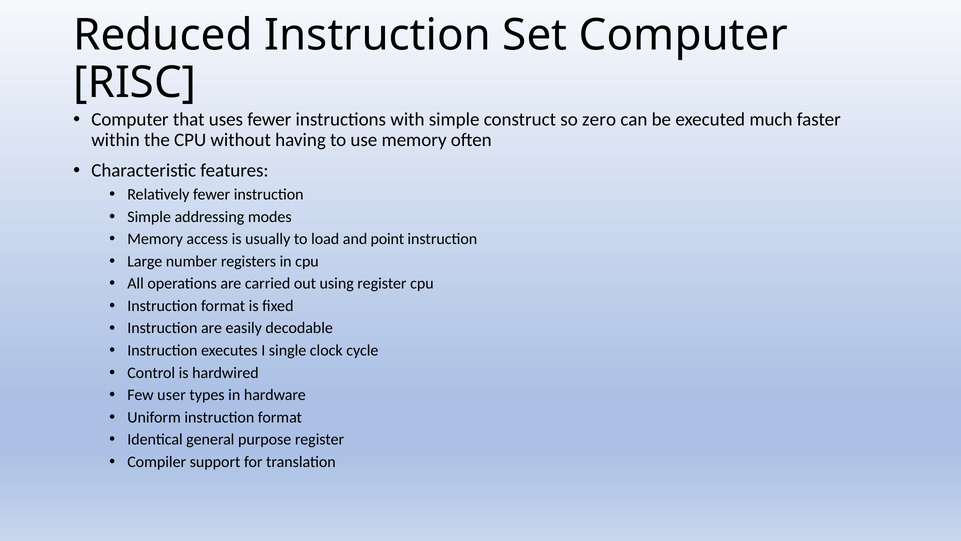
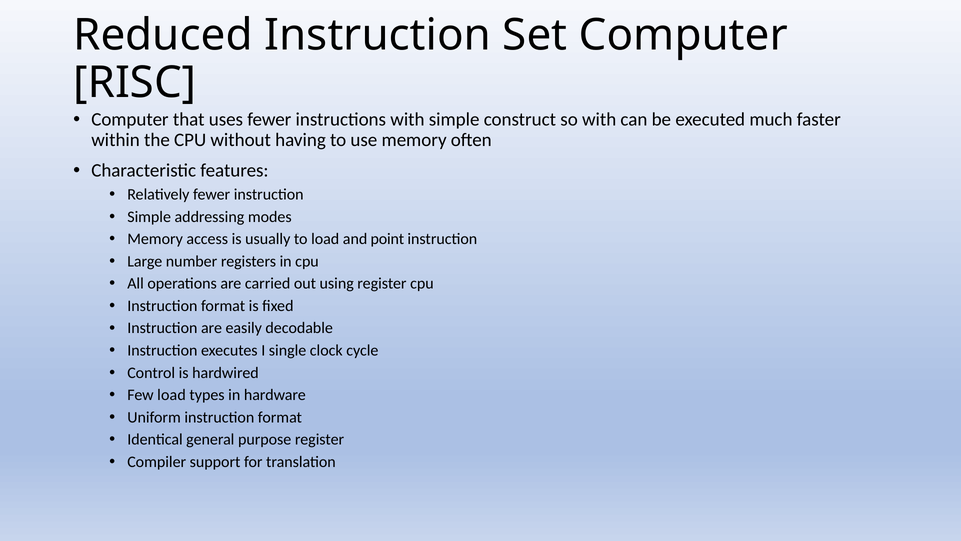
so zero: zero -> with (599, 119)
Few user: user -> load (172, 395)
